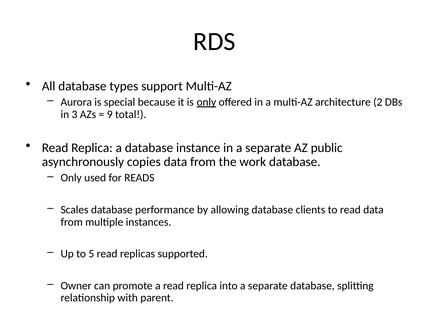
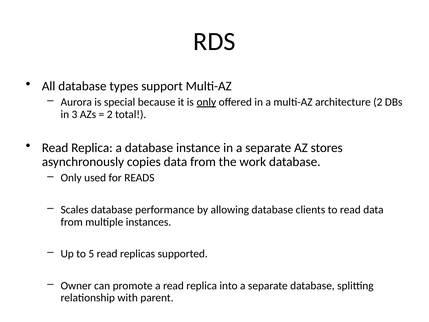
9: 9 -> 2 (110, 114)
public: public -> stores (327, 148)
